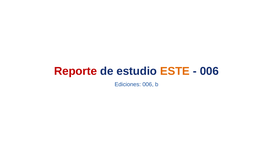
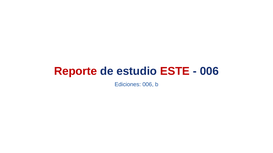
ESTE colour: orange -> red (175, 71)
